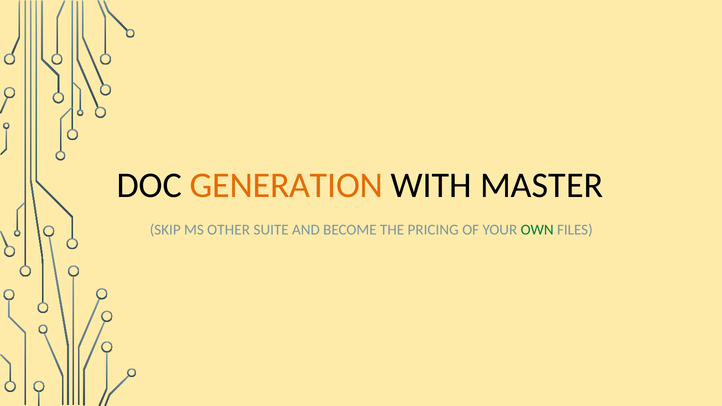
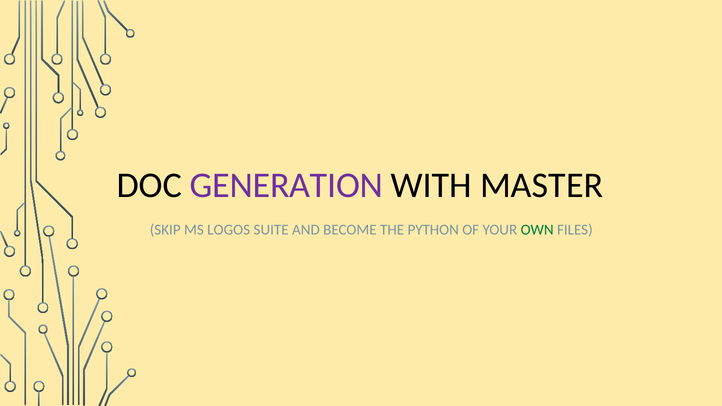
GENERATION colour: orange -> purple (286, 185)
OTHER: OTHER -> LOGOS (229, 230)
PRICING: PRICING -> PYTHON (433, 230)
